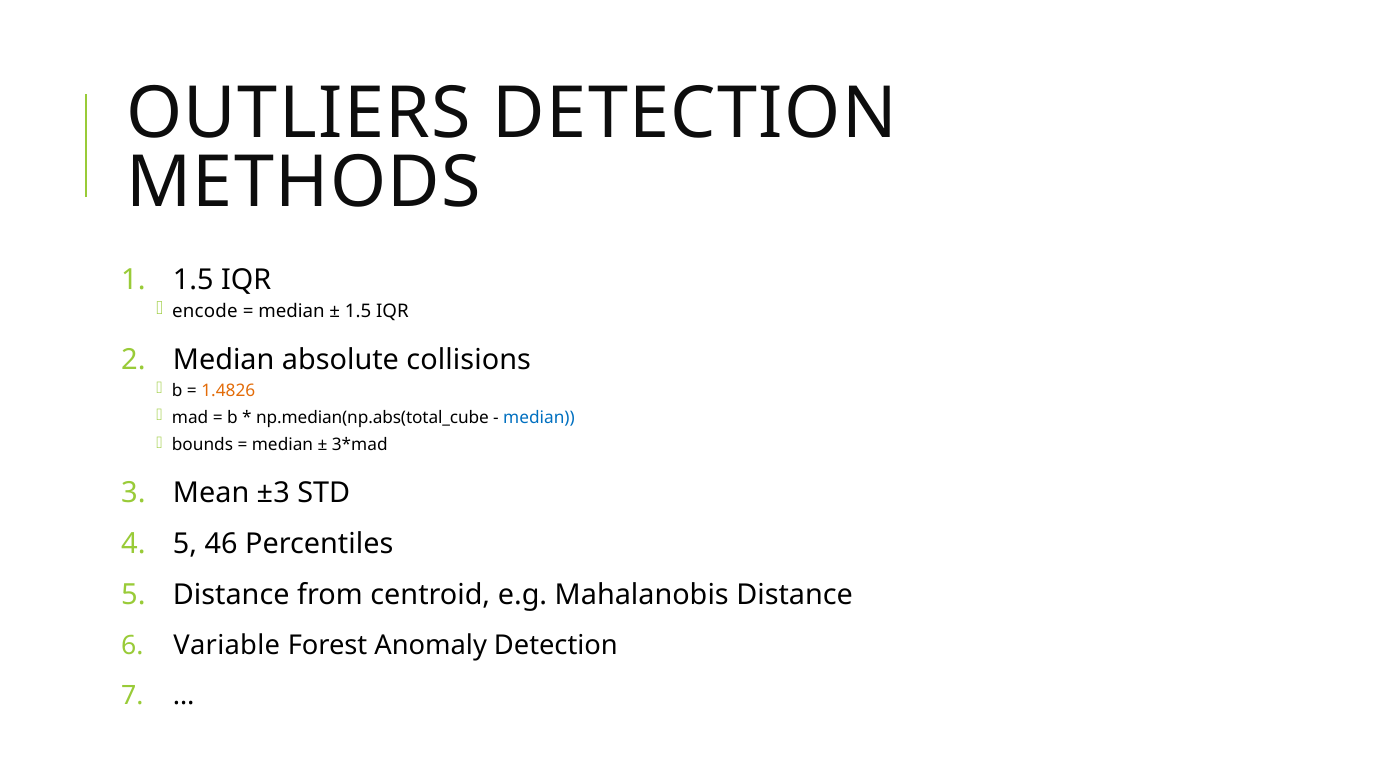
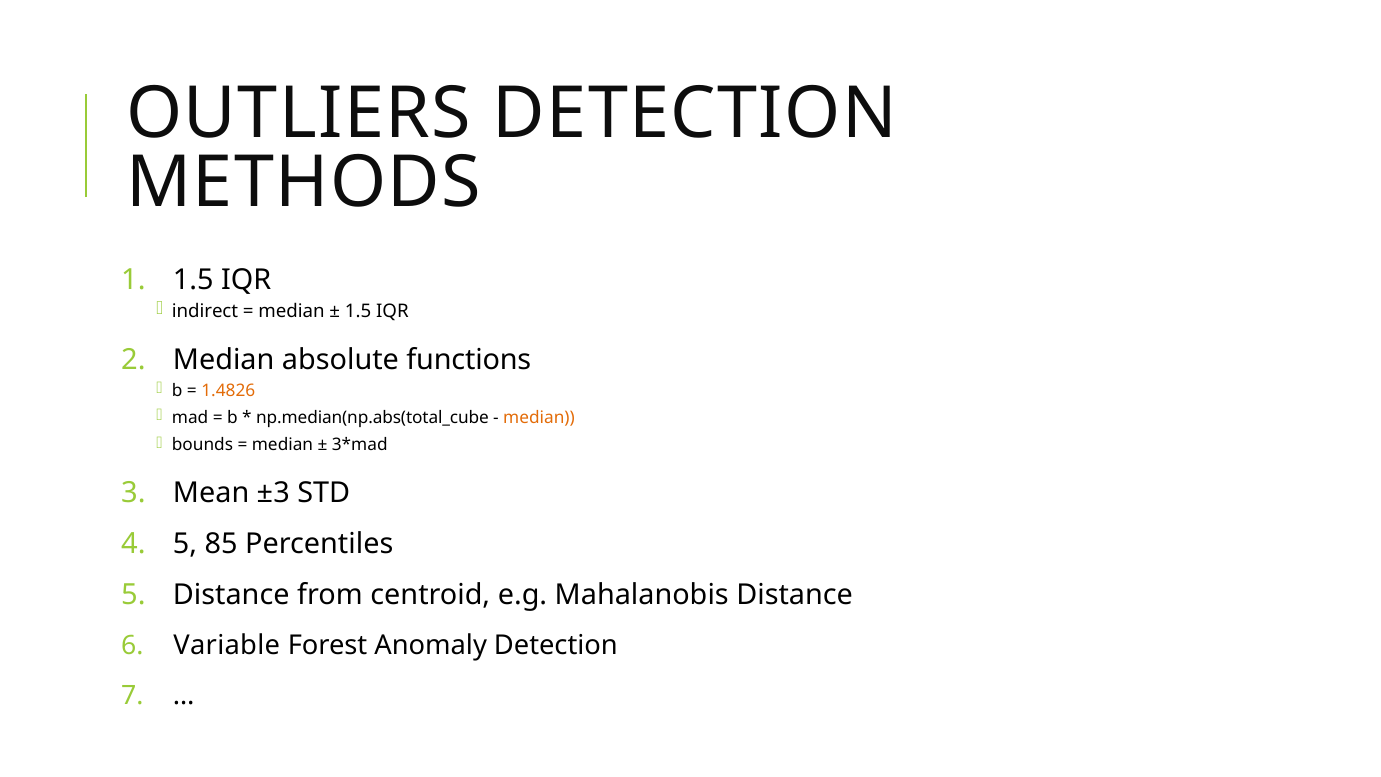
encode: encode -> indirect (205, 311)
collisions: collisions -> functions (469, 360)
median colour: blue -> orange (539, 418)
46: 46 -> 85 (221, 544)
